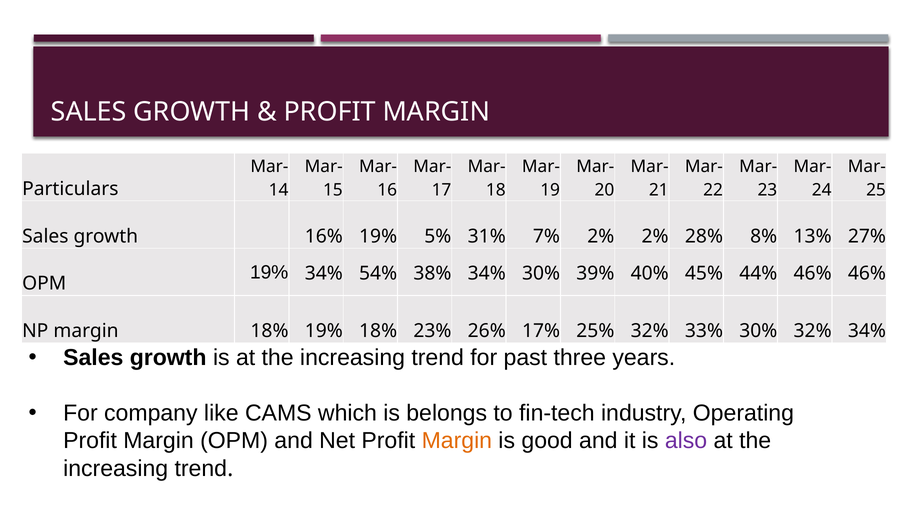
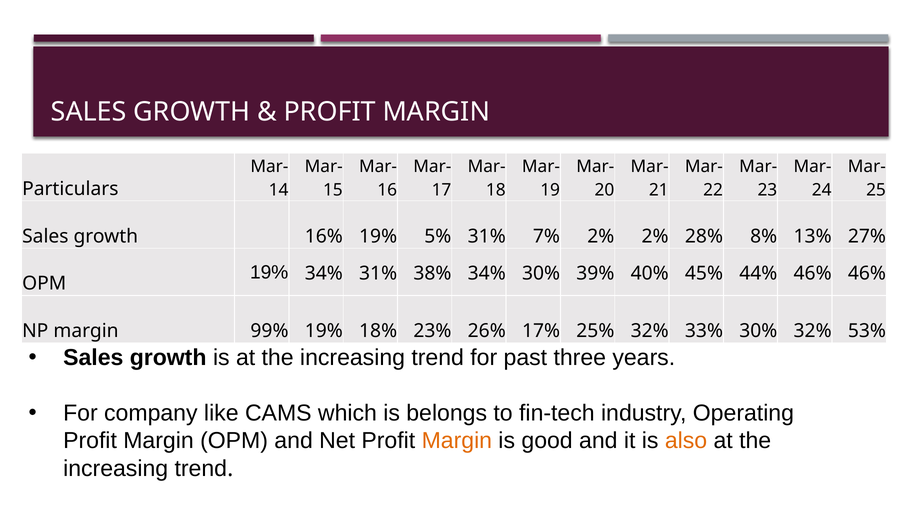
34% 54%: 54% -> 31% (378, 273)
margin 18%: 18% -> 99% (269, 331)
32% 34%: 34% -> 53% (867, 331)
also colour: purple -> orange (686, 441)
